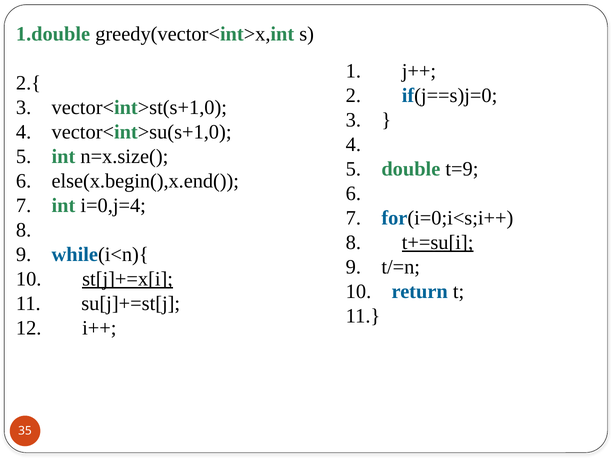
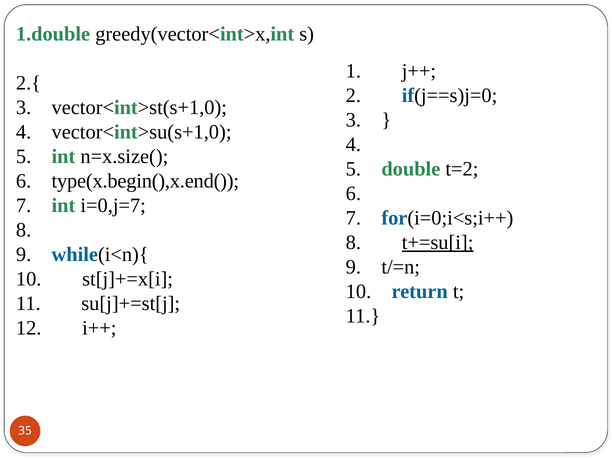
t=9: t=9 -> t=2 (462, 169)
else(x.begin(),x.end(: else(x.begin(),x.end( -> type(x.begin(),x.end( (145, 181)
i=0,j=4: i=0,j=4 -> i=0,j=7 (113, 205)
st[j]+=x[i underline: present -> none (128, 279)
